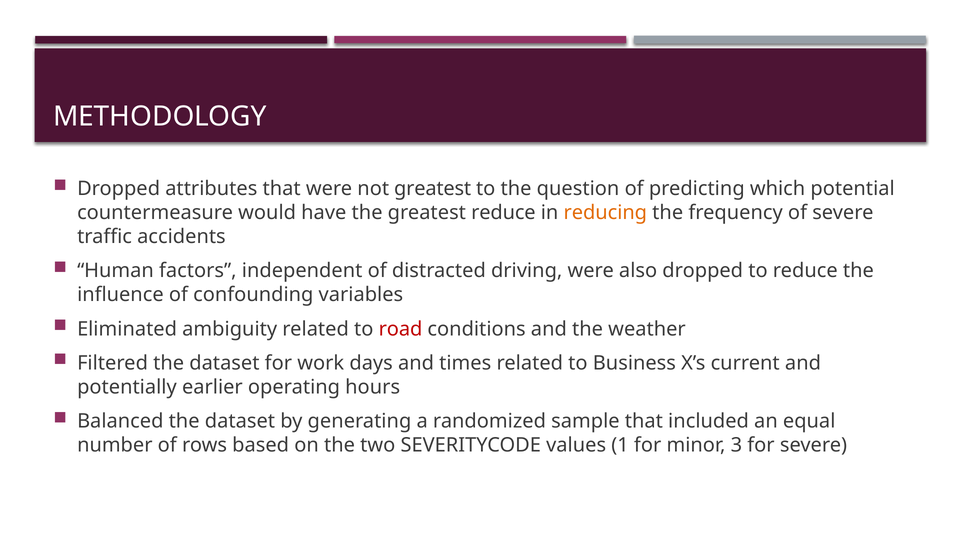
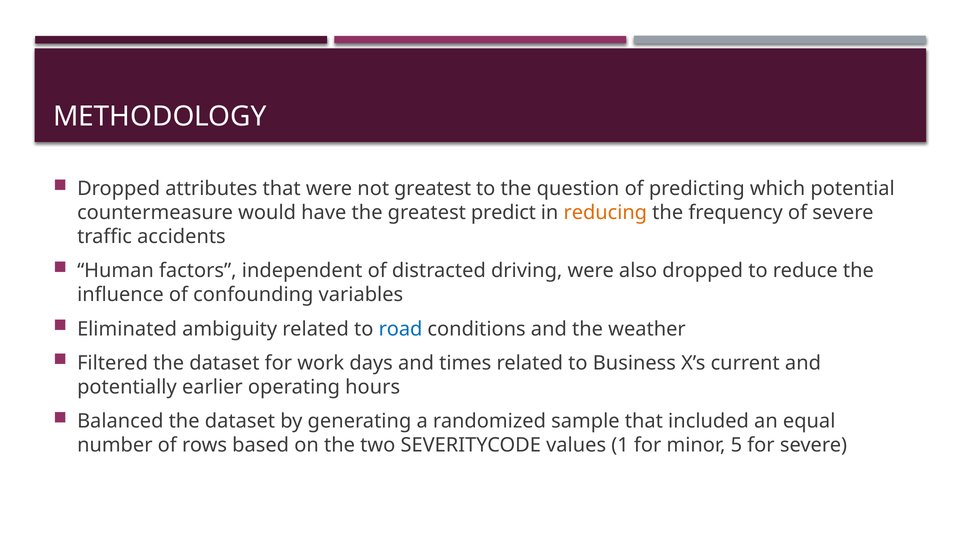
greatest reduce: reduce -> predict (503, 213)
road colour: red -> blue (401, 329)
3: 3 -> 5 (736, 446)
